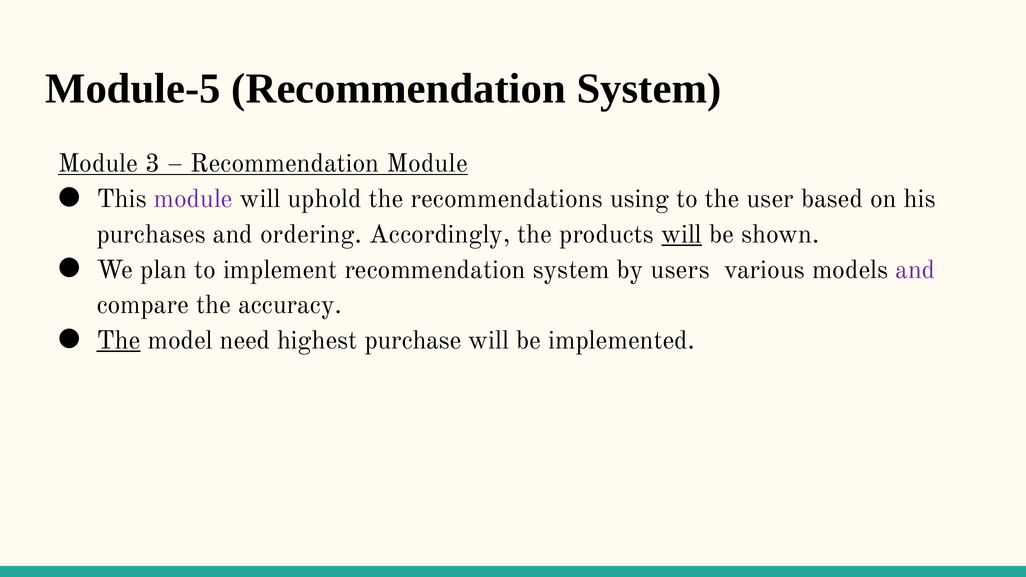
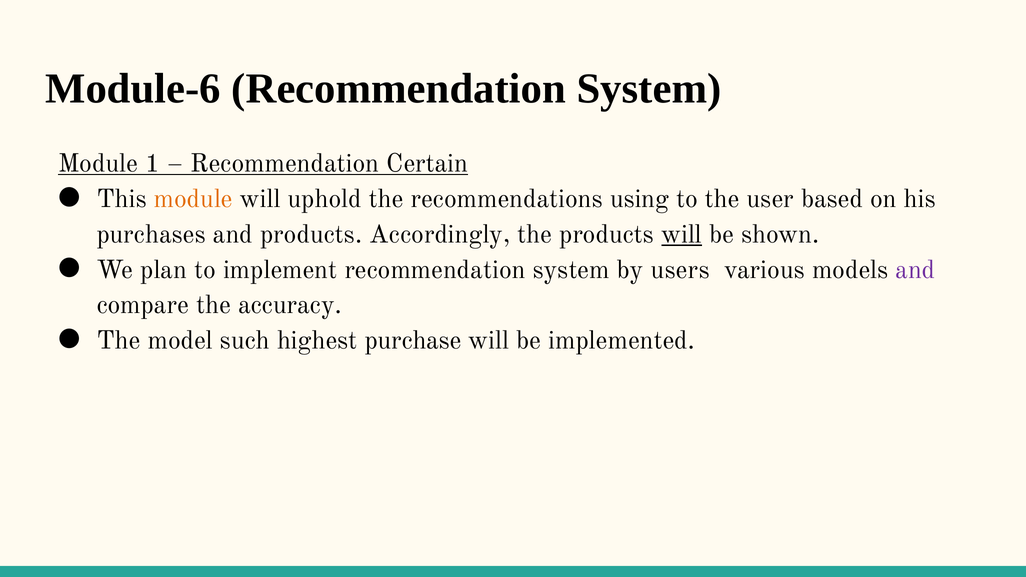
Module-5: Module-5 -> Module-6 (133, 89)
3: 3 -> 1 (153, 163)
Recommendation Module: Module -> Certain (427, 163)
module colour: purple -> orange (193, 199)
and ordering: ordering -> products (311, 234)
The underline: present -> none (119, 340)
need: need -> such (245, 340)
